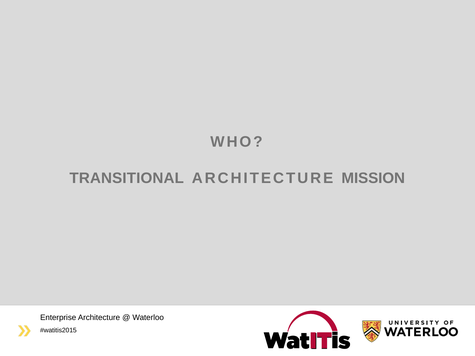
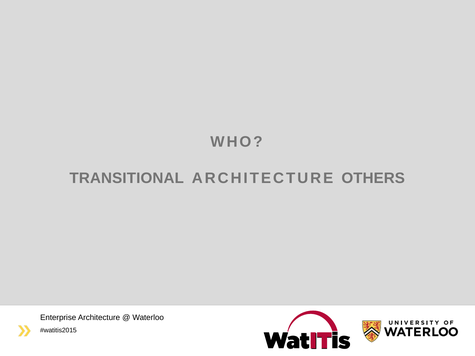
MISSION: MISSION -> OTHERS (373, 178)
